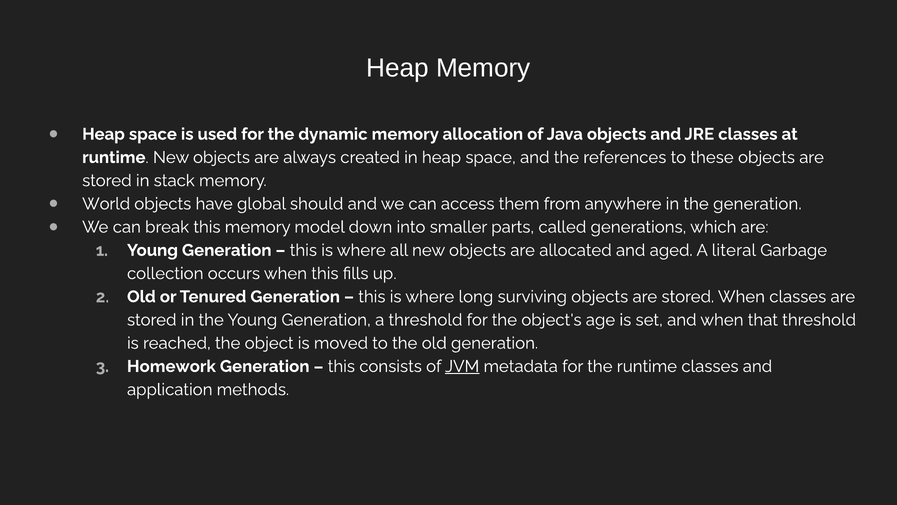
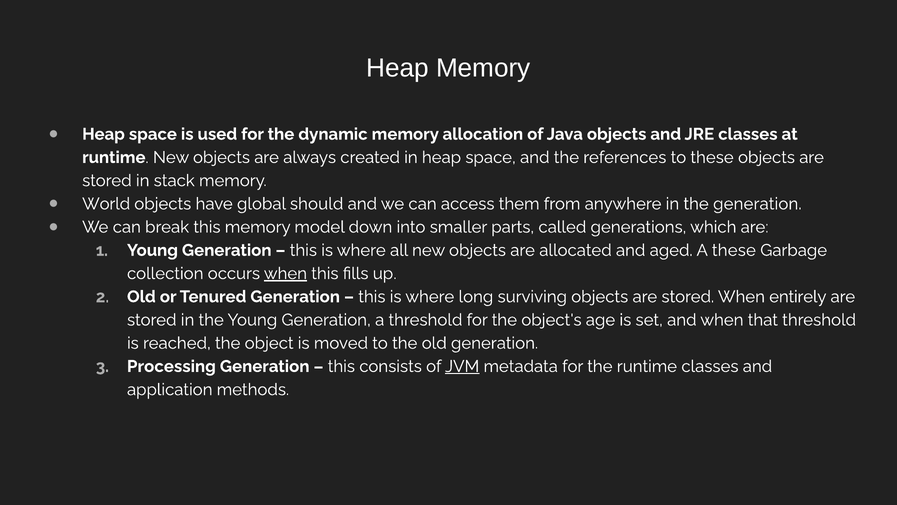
A literal: literal -> these (734, 250)
when underline: none -> present (285, 273)
When classes: classes -> entirely (798, 296)
Homework: Homework -> Processing (171, 366)
